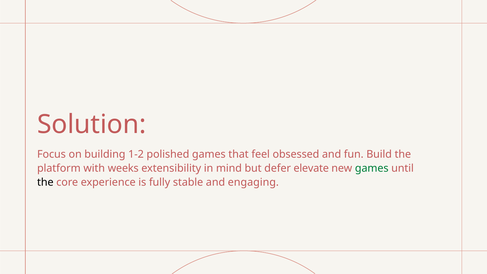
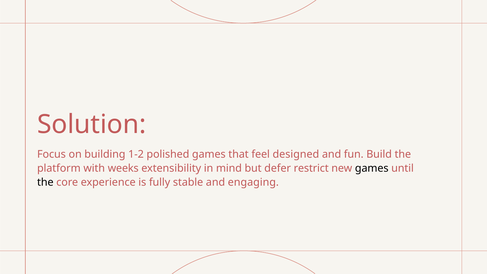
obsessed: obsessed -> designed (296, 154)
elevate: elevate -> restrict (311, 168)
games colour: green -> black (372, 168)
